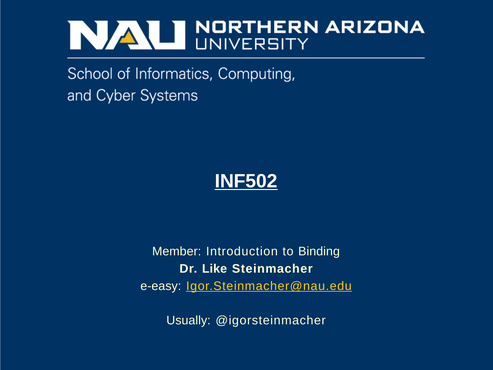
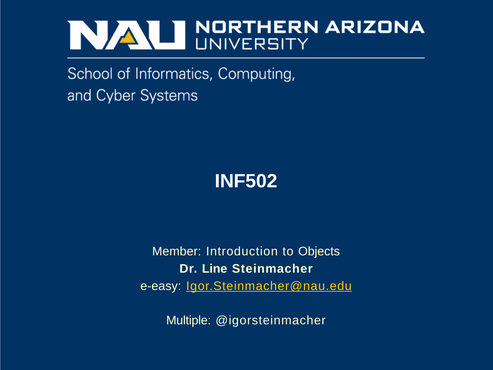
INF502 underline: present -> none (246, 181)
Binding: Binding -> Objects (319, 251)
Like: Like -> Line (215, 269)
Usually: Usually -> Multiple (189, 320)
